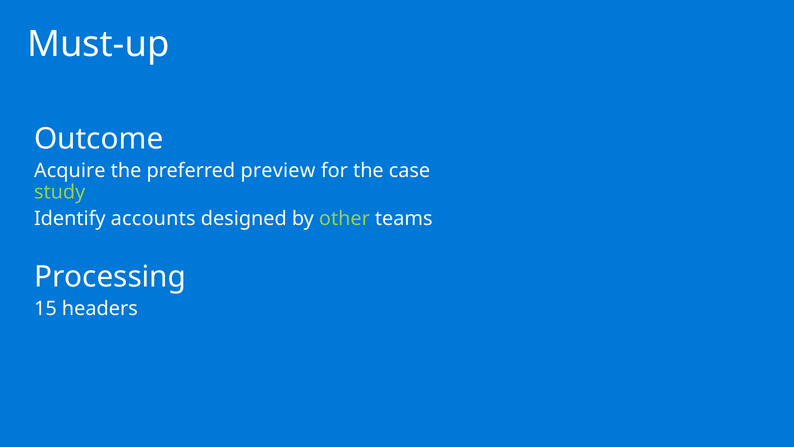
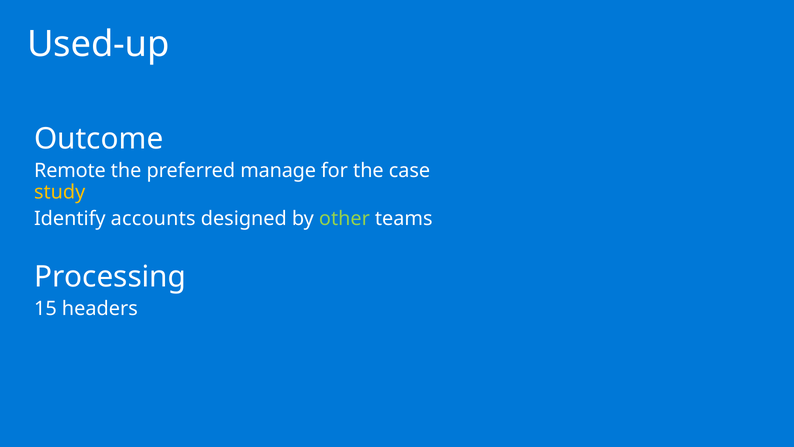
Must-up: Must-up -> Used-up (98, 44)
Acquire: Acquire -> Remote (70, 171)
preview: preview -> manage (278, 171)
study colour: light green -> yellow (60, 192)
